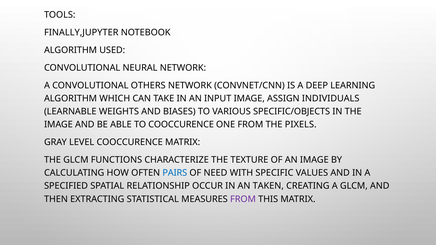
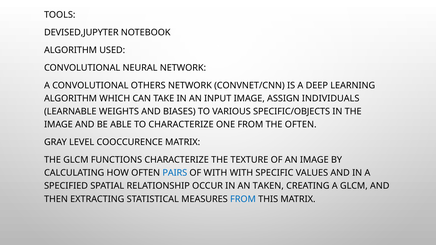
FINALLY,JUPYTER: FINALLY,JUPYTER -> DEVISED,JUPYTER (81, 33)
TO COOCCURENCE: COOCCURENCE -> CHARACTERIZE (181, 125)
THE PIXELS: PIXELS -> OFTEN (301, 125)
OF NEED: NEED -> WITH (215, 173)
FROM colour: purple -> blue (243, 199)
